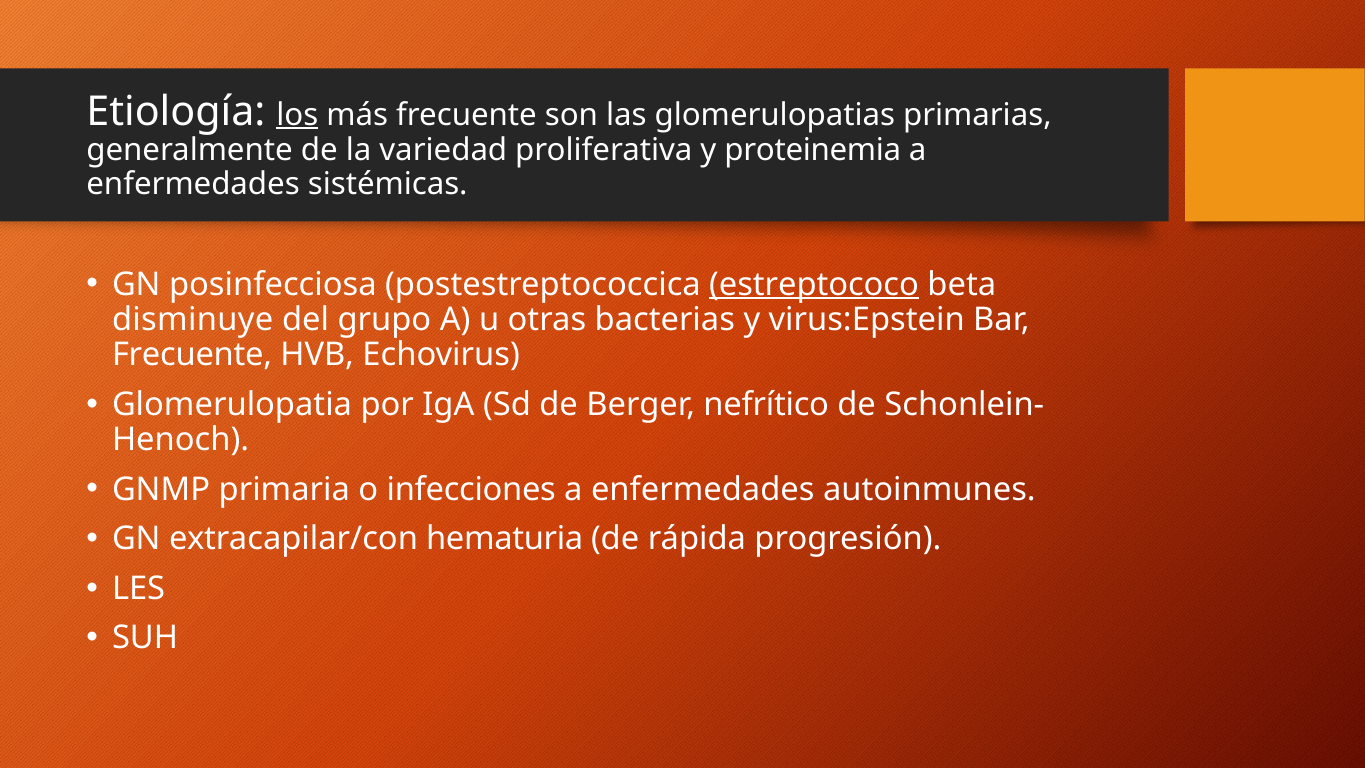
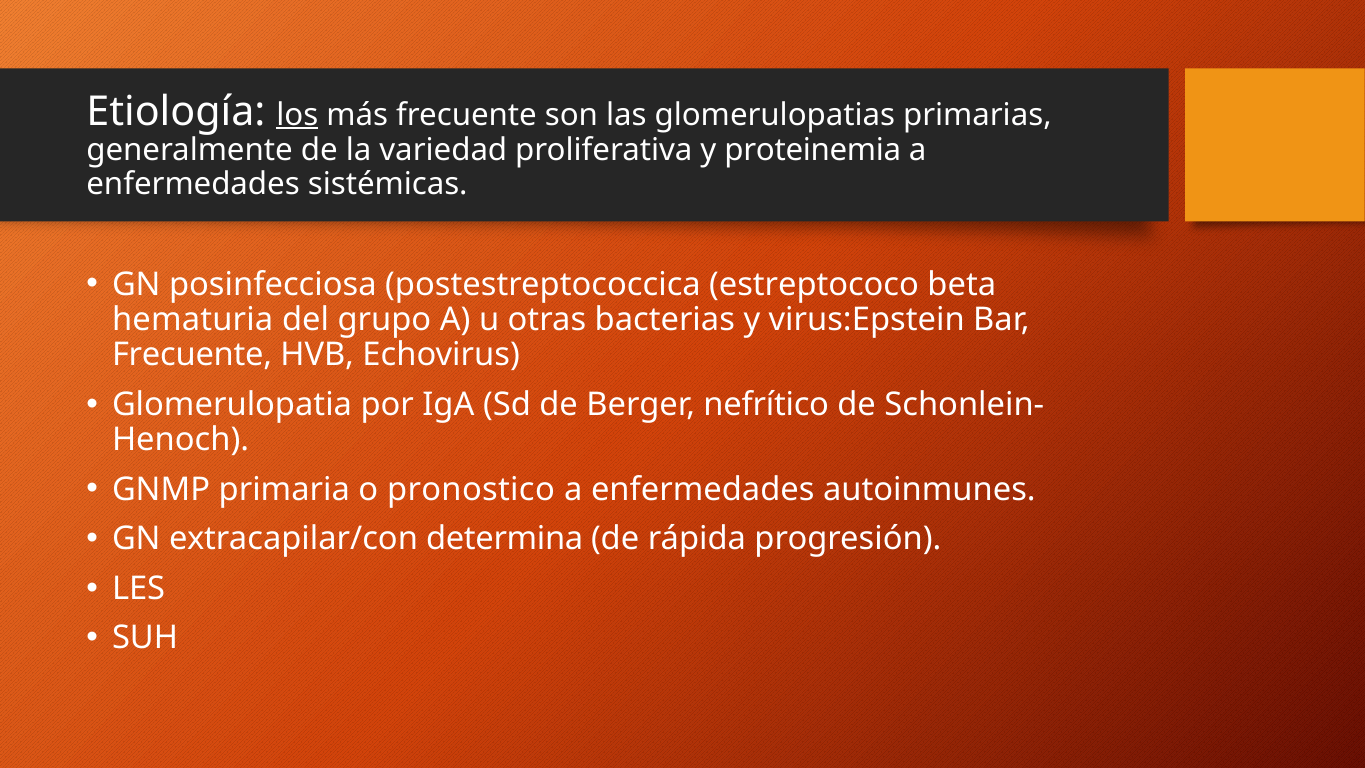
estreptococo underline: present -> none (814, 284)
disminuye: disminuye -> hematuria (193, 320)
infecciones: infecciones -> pronostico (471, 489)
hematuria: hematuria -> determina (505, 539)
